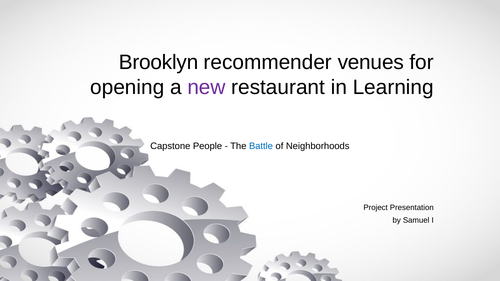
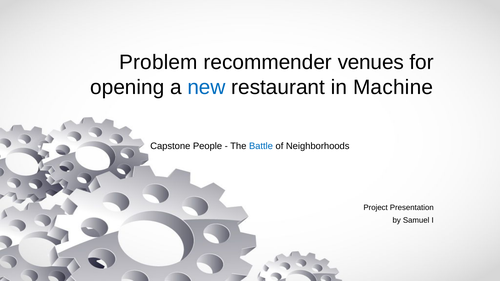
Brooklyn: Brooklyn -> Problem (158, 62)
new colour: purple -> blue (206, 87)
Learning: Learning -> Machine (393, 87)
